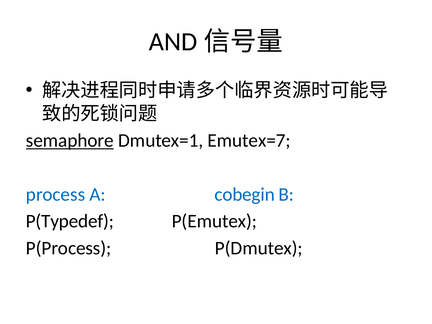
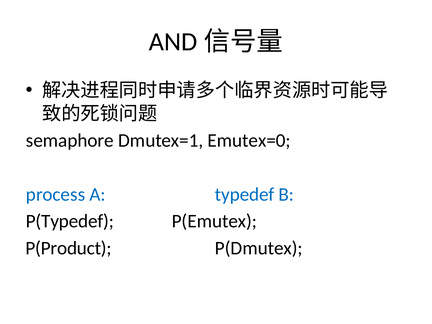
semaphore underline: present -> none (70, 141)
Emutex=7: Emutex=7 -> Emutex=0 (249, 141)
cobegin: cobegin -> typedef (245, 194)
P(Process: P(Process -> P(Product (69, 248)
